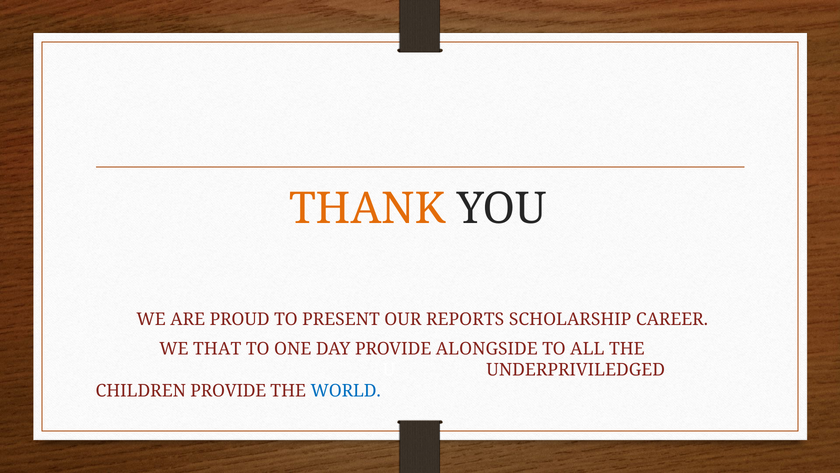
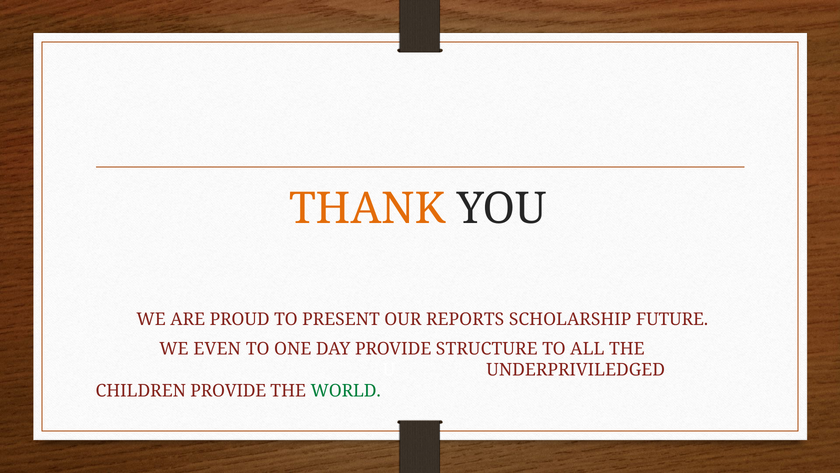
CAREER: CAREER -> FUTURE (672, 319)
THAT: THAT -> EVEN (217, 349)
ALONGSIDE: ALONGSIDE -> STRUCTURE (487, 349)
WORLD colour: blue -> green (346, 391)
